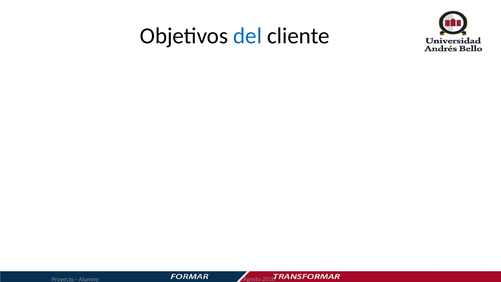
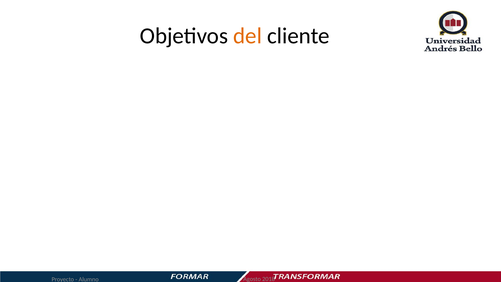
del colour: blue -> orange (248, 36)
